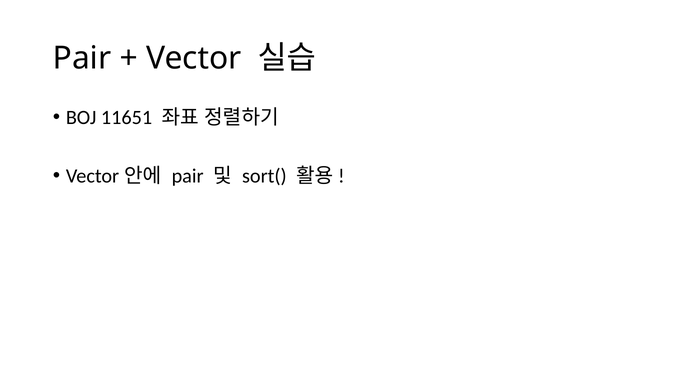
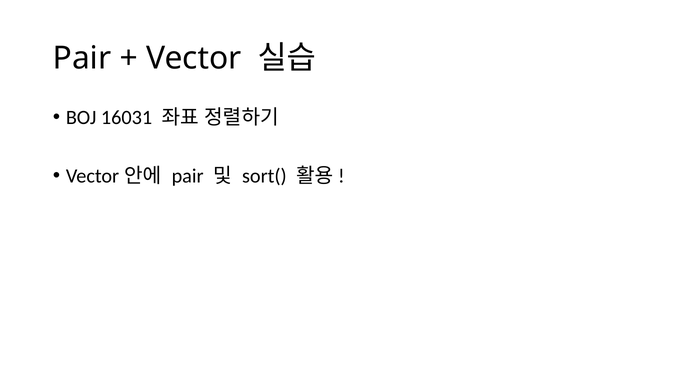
11651: 11651 -> 16031 (127, 117)
